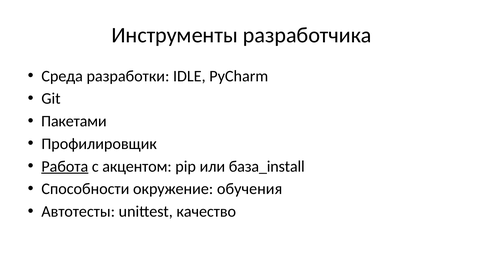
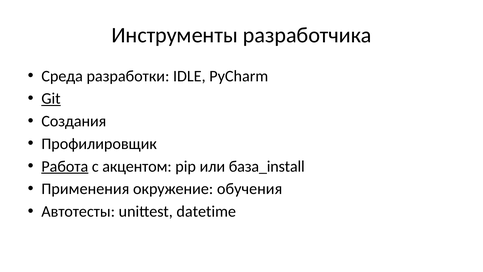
Git underline: none -> present (51, 99)
Пакетами: Пакетами -> Создания (74, 121)
Способности: Способности -> Применения (85, 189)
качество: качество -> datetime (206, 211)
